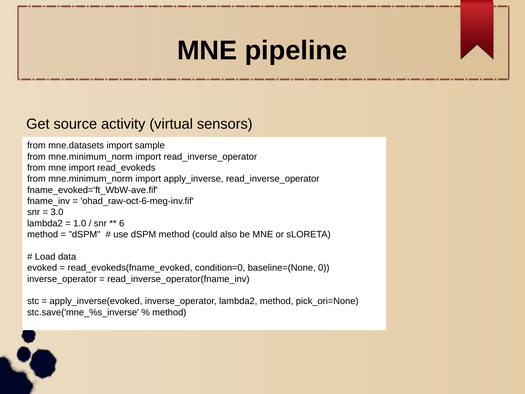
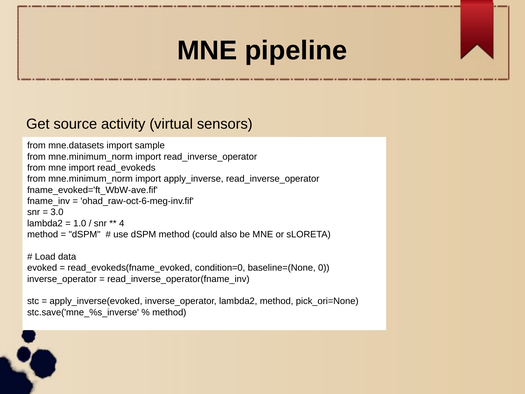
6: 6 -> 4 (122, 223)
